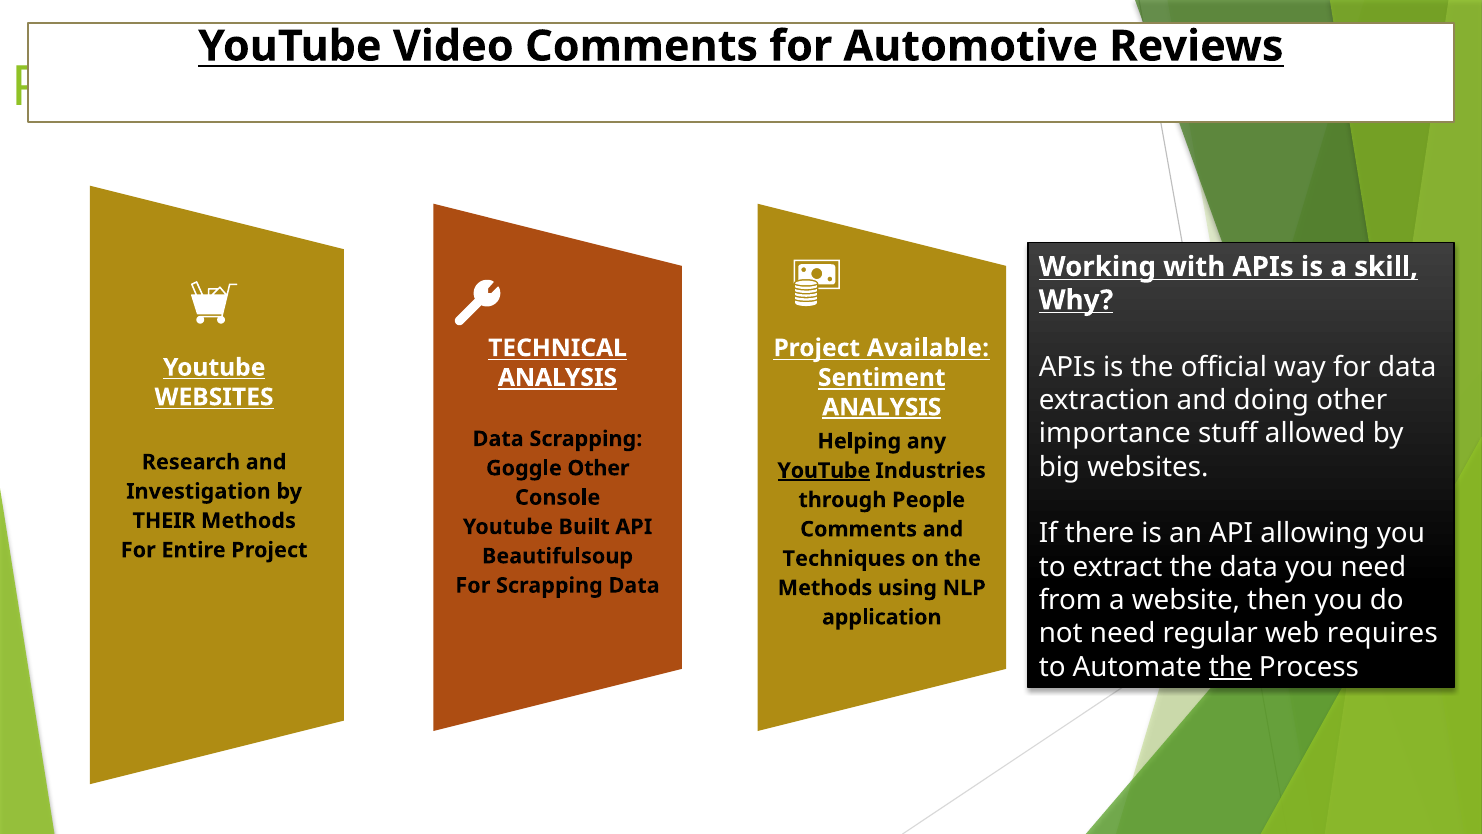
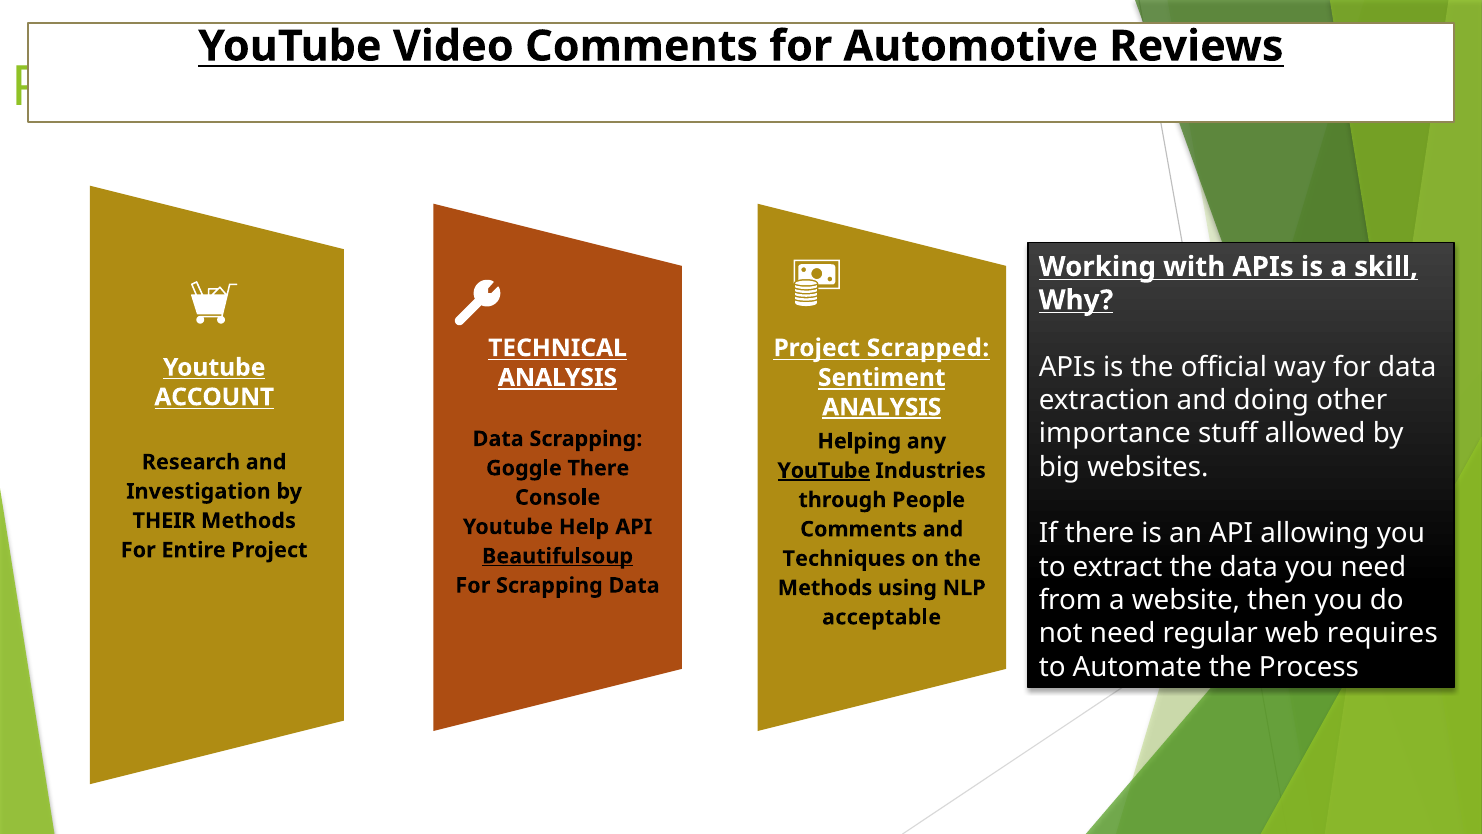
Available: Available -> Scrapped (928, 348)
WEBSITES: WEBSITES -> ACCOUNT (214, 397)
Goggle Other: Other -> There (598, 468)
Built: Built -> Help (584, 527)
Beautifulsoup underline: none -> present (557, 556)
application: application -> acceptable (882, 617)
the underline: present -> none (1230, 667)
